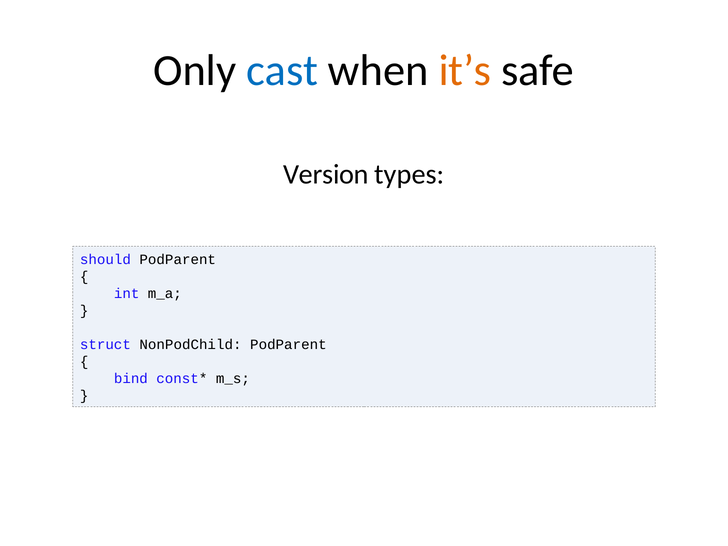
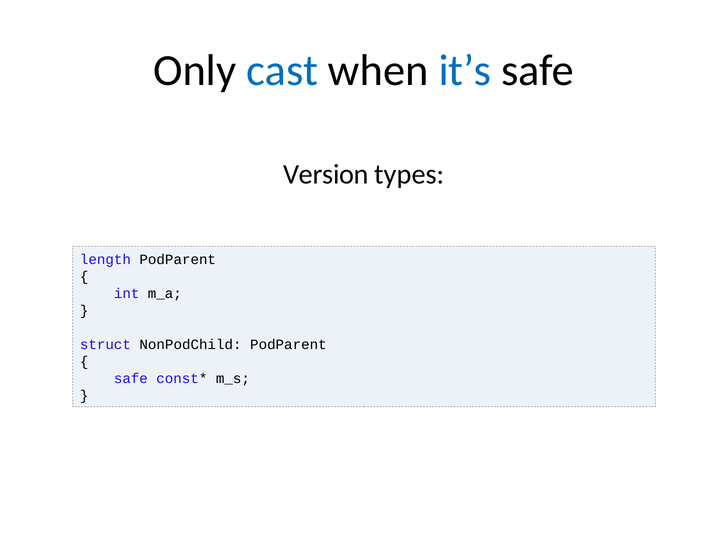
it’s colour: orange -> blue (465, 70)
should: should -> length (105, 260)
bind: bind -> safe (131, 379)
